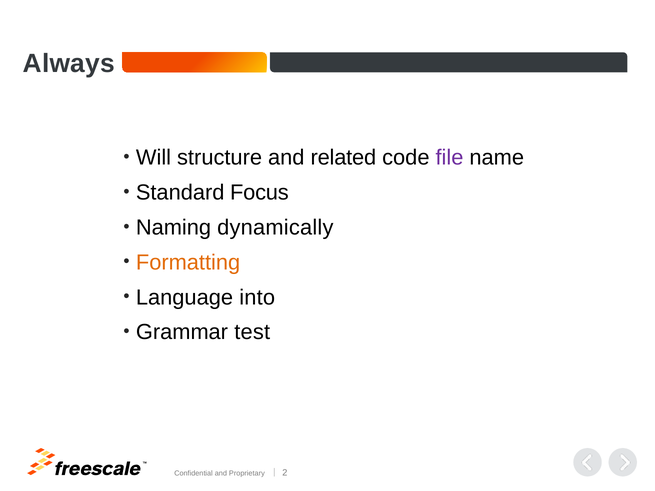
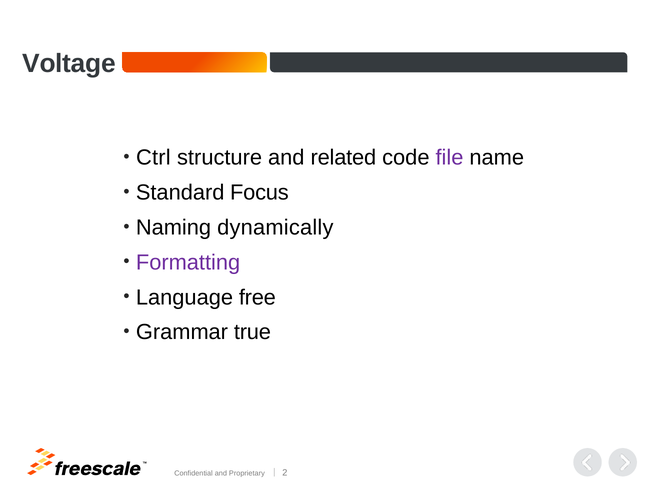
Always: Always -> Voltage (69, 63)
Will: Will -> Ctrl (153, 158)
Formatting colour: orange -> purple (188, 263)
into: into -> free (257, 297)
test: test -> true (252, 332)
